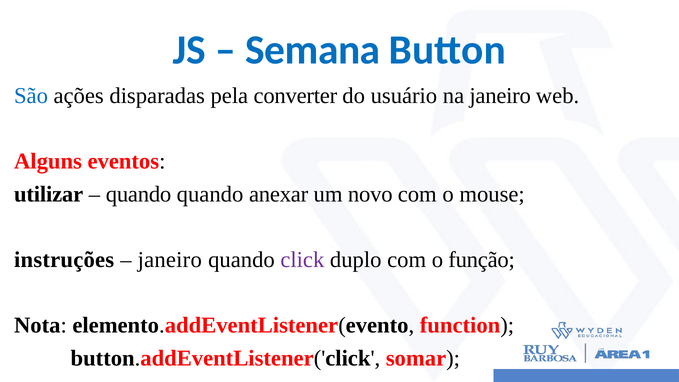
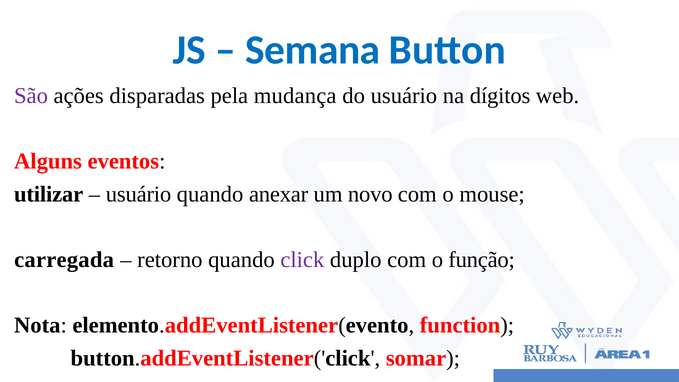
São colour: blue -> purple (31, 96)
converter: converter -> mudança (295, 96)
na janeiro: janeiro -> dígitos (500, 96)
quando: quando -> usuário (139, 194)
instruções: instruções -> carregada (64, 260)
janeiro: janeiro -> retorno (170, 260)
